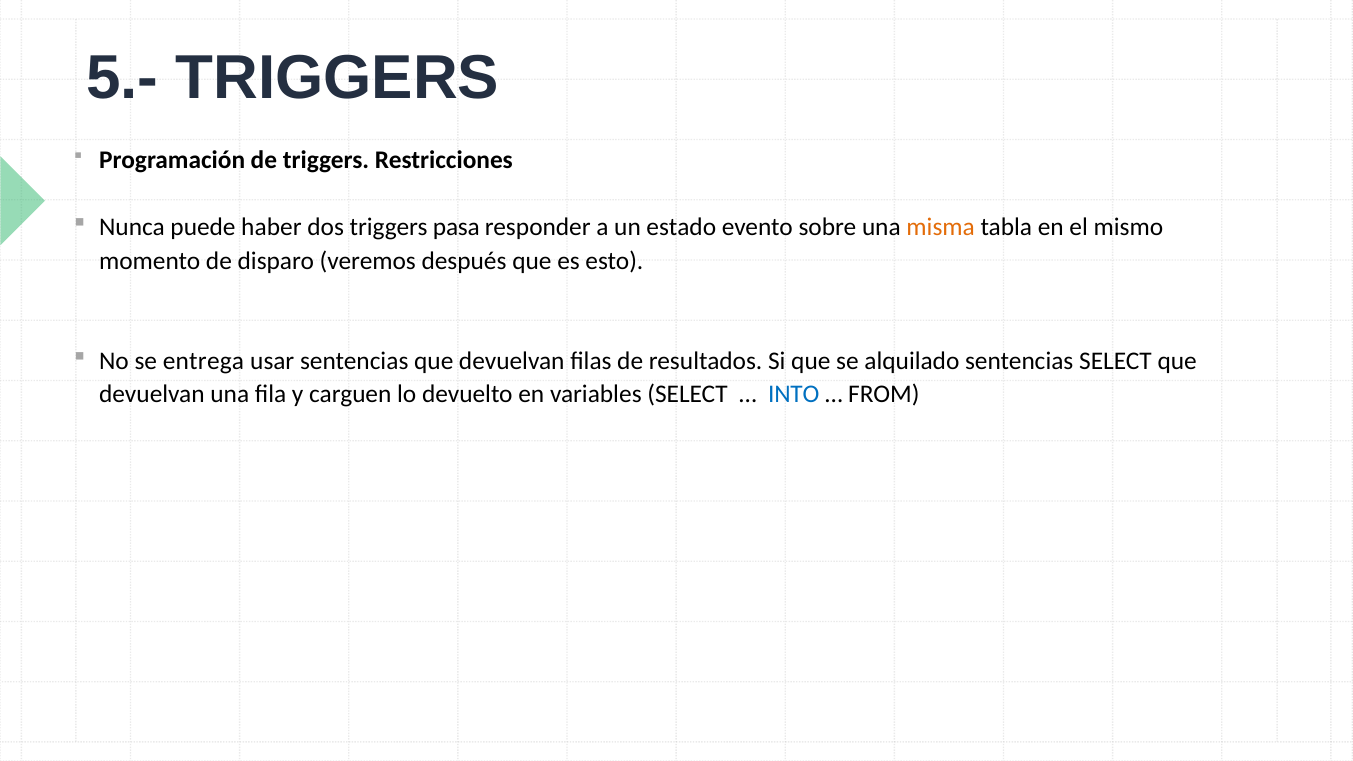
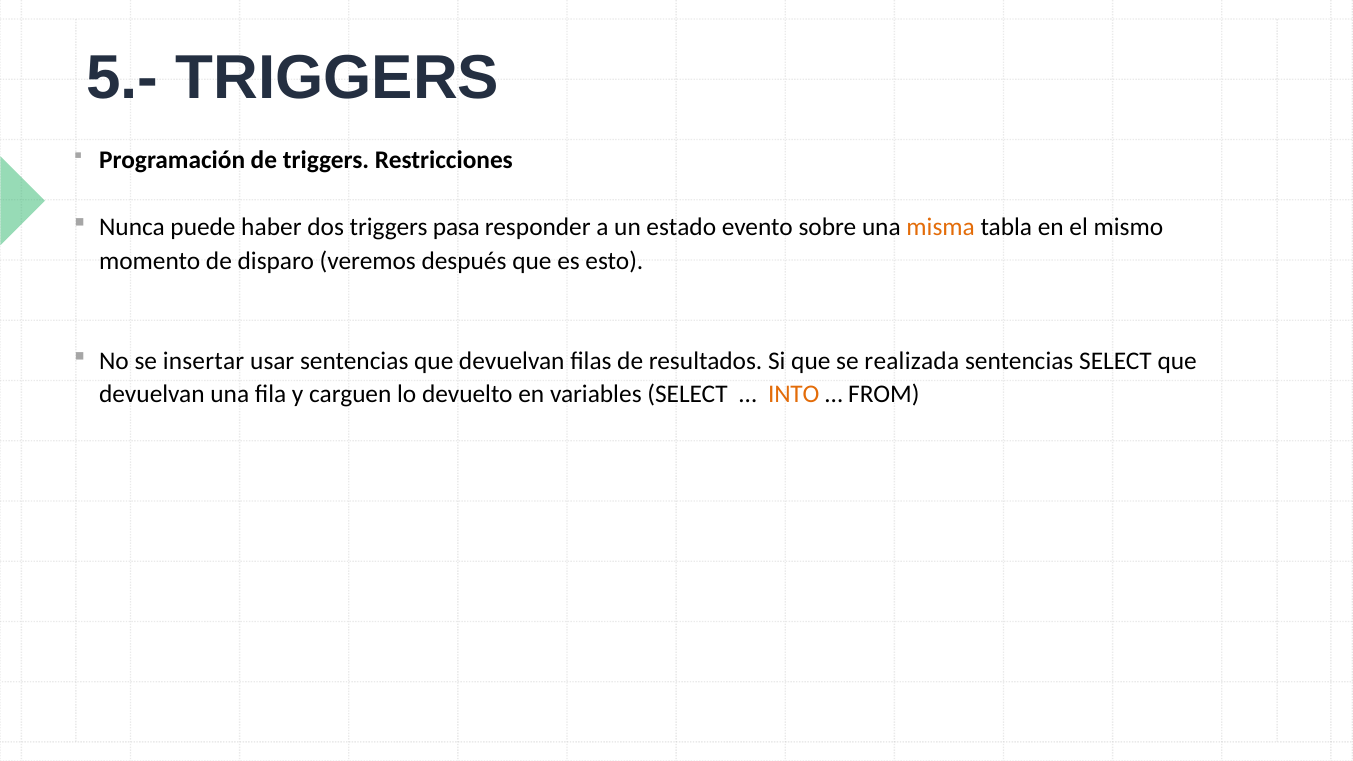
entrega: entrega -> insertar (204, 361)
alquilado: alquilado -> realizada (912, 361)
INTO colour: blue -> orange (794, 395)
